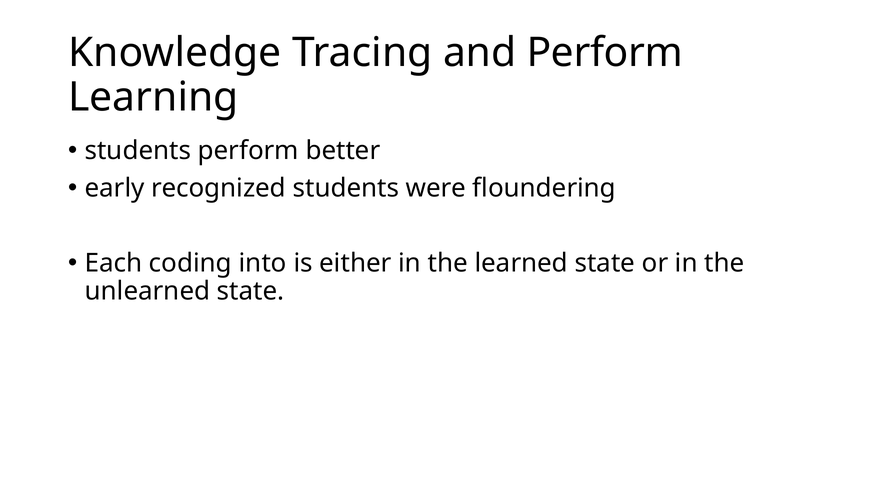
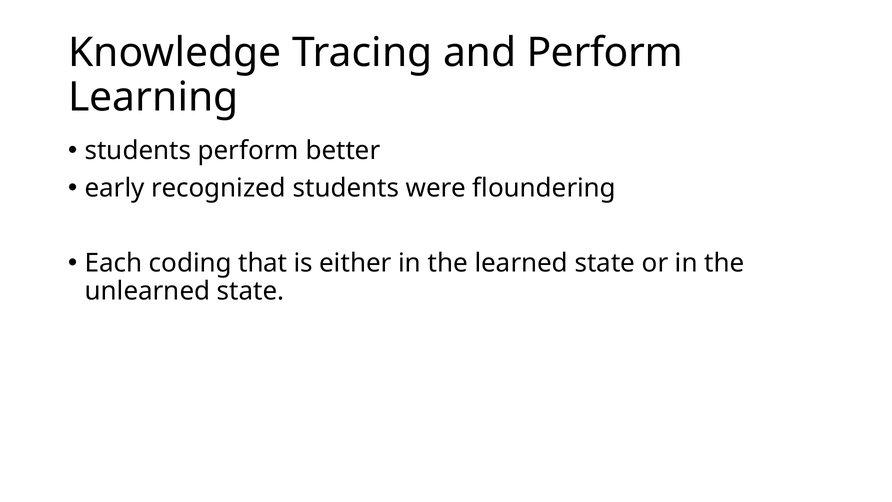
into: into -> that (263, 263)
